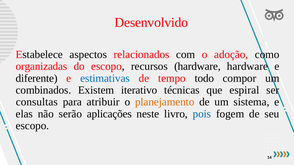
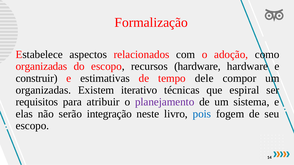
Desenvolvido: Desenvolvido -> Formalização (151, 23)
diferente: diferente -> construir (37, 78)
estimativas colour: blue -> black (105, 78)
todo: todo -> dele (204, 78)
combinados: combinados -> organizadas (43, 90)
consultas: consultas -> requisitos (37, 102)
planejamento colour: orange -> purple (165, 102)
aplicações: aplicações -> integração (109, 114)
